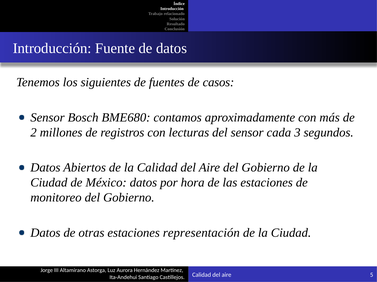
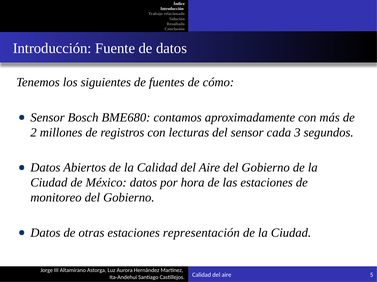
casos: casos -> cómo (218, 83)
